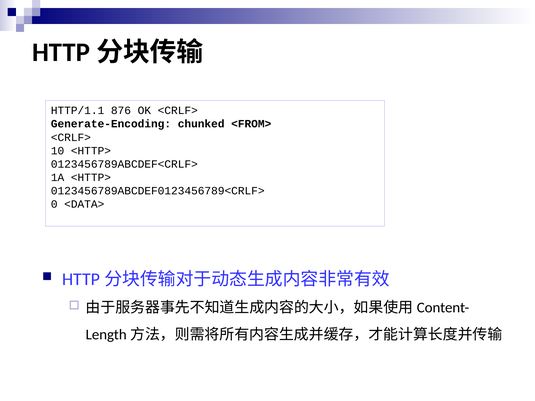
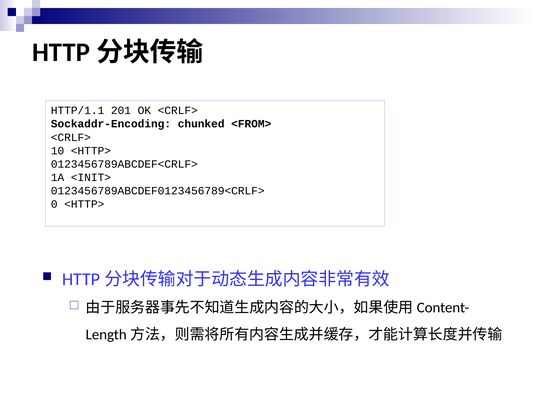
876: 876 -> 201 (121, 111)
Generate-Encoding: Generate-Encoding -> Sockaddr-Encoding (111, 124)
1A <HTTP>: <HTTP> -> <INIT> (91, 178)
0 <DATA>: <DATA> -> <HTTP> (84, 204)
